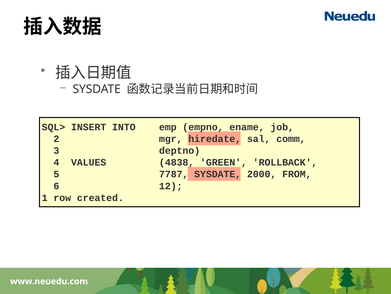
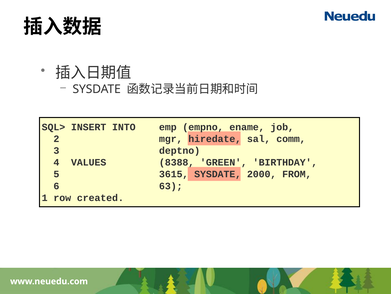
4838: 4838 -> 8388 (177, 162)
ROLLBACK: ROLLBACK -> BIRTHDAY (285, 162)
7787: 7787 -> 3615 (174, 174)
12: 12 -> 63 (171, 186)
